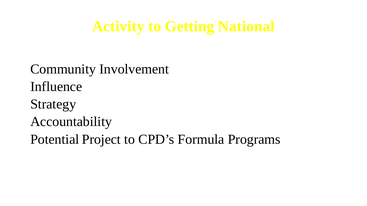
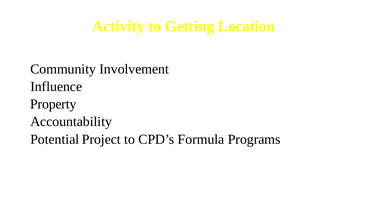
National: National -> Location (246, 26)
Strategy: Strategy -> Property (53, 104)
